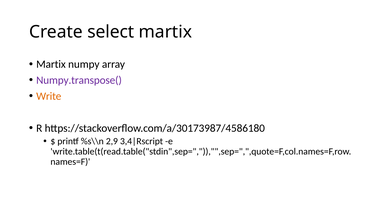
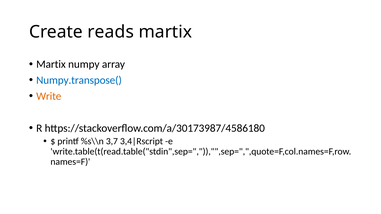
select: select -> reads (111, 32)
Numpy.transpose( colour: purple -> blue (79, 80)
2,9: 2,9 -> 3,7 (112, 141)
